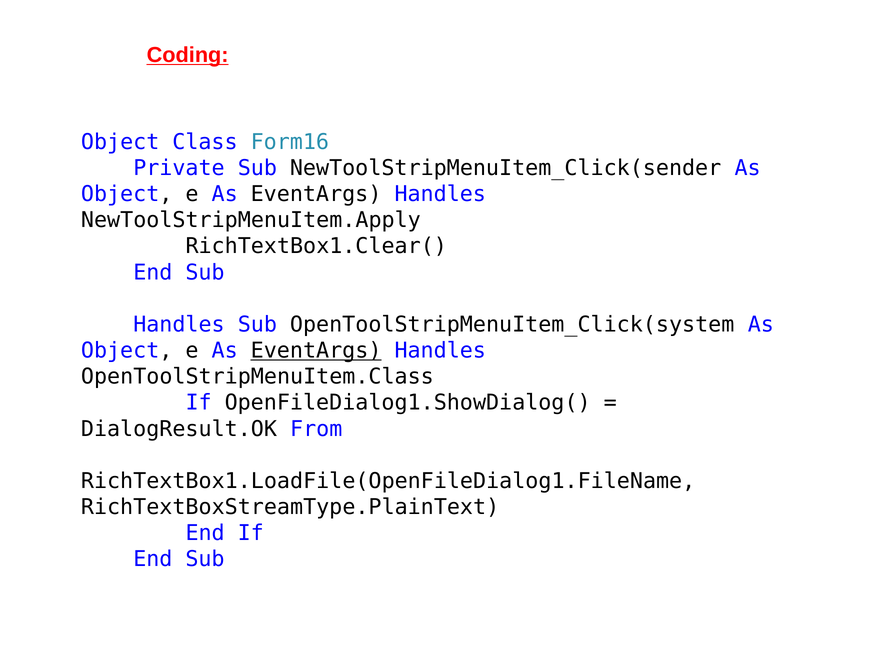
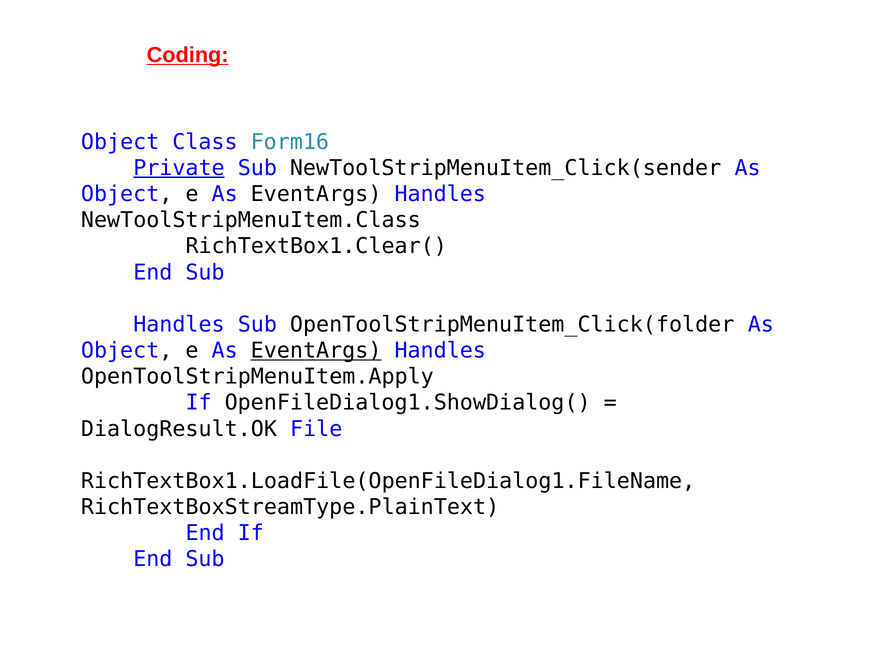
Private underline: none -> present (179, 168)
NewToolStripMenuItem.Apply: NewToolStripMenuItem.Apply -> NewToolStripMenuItem.Class (251, 220)
OpenToolStripMenuItem_Click(system: OpenToolStripMenuItem_Click(system -> OpenToolStripMenuItem_Click(folder (512, 324)
OpenToolStripMenuItem.Class: OpenToolStripMenuItem.Class -> OpenToolStripMenuItem.Apply (257, 377)
From: From -> File (316, 429)
